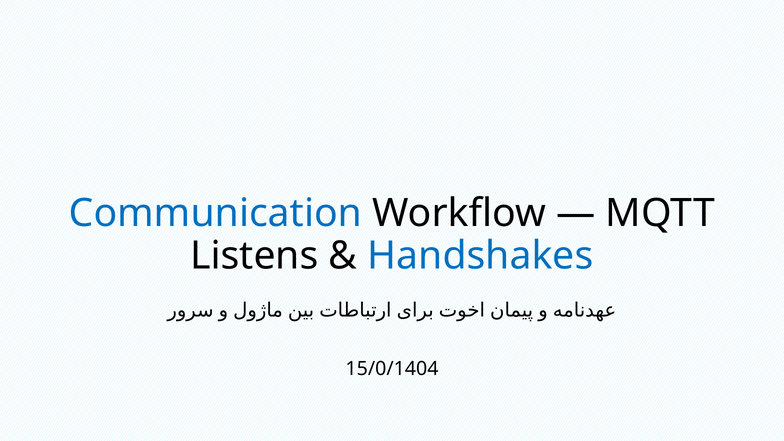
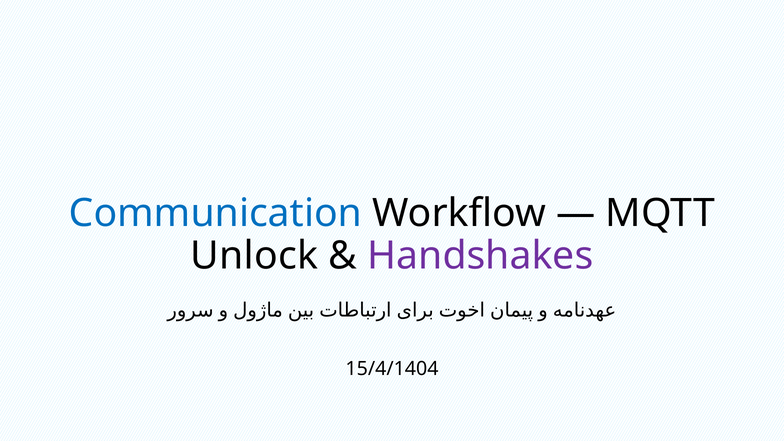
Listens: Listens -> Unlock (254, 256)
Handshakes colour: blue -> purple (480, 256)
15/0/1404: 15/0/1404 -> 15/4/1404 (392, 369)
